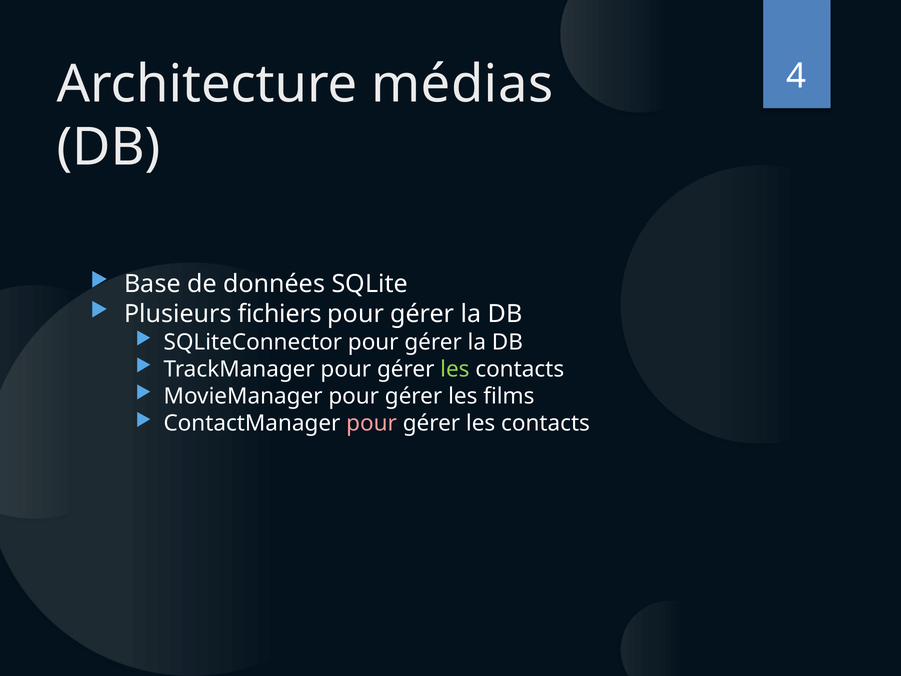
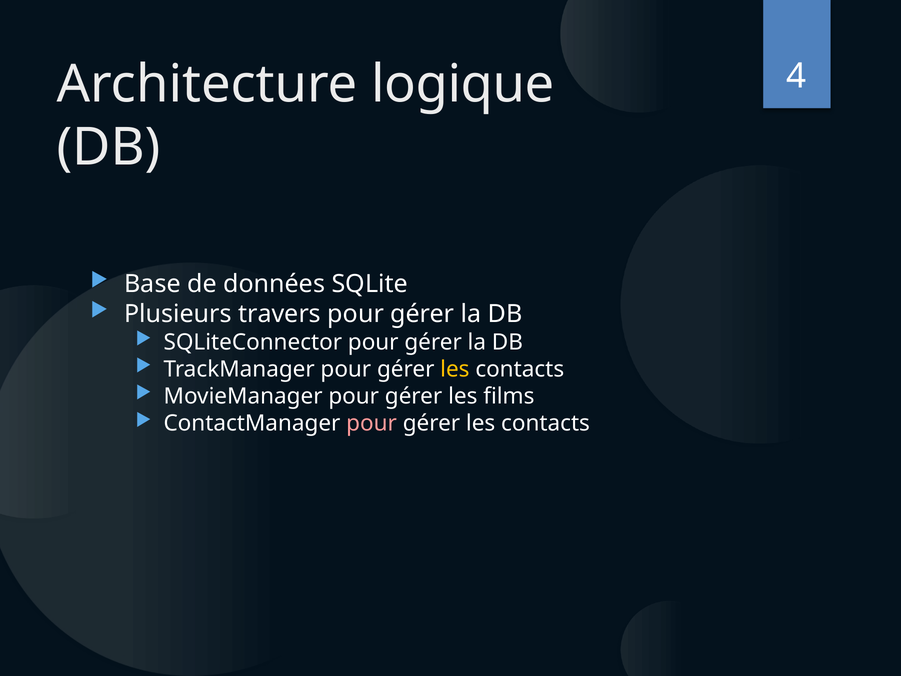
médias: médias -> logique (463, 84)
fichiers: fichiers -> travers (280, 314)
les colour: light green -> yellow (455, 369)
